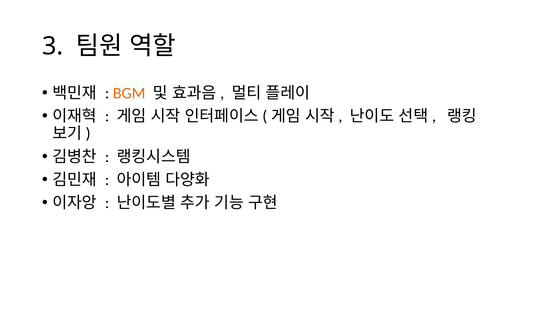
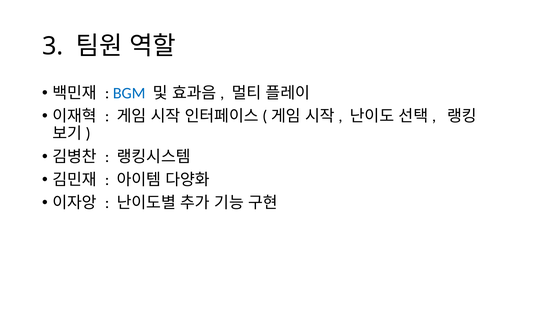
BGM colour: orange -> blue (129, 93)
